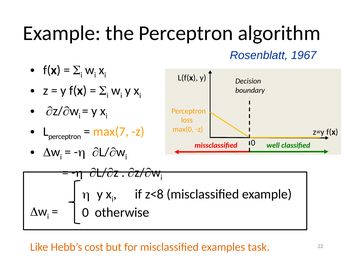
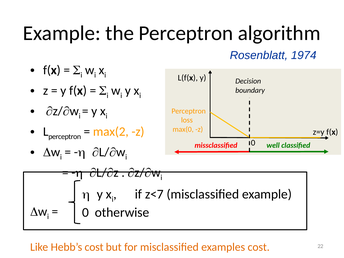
1967: 1967 -> 1974 (304, 55)
max(7: max(7 -> max(2 (111, 132)
z<8: z<8 -> z<7 (154, 194)
examples task: task -> cost (259, 247)
